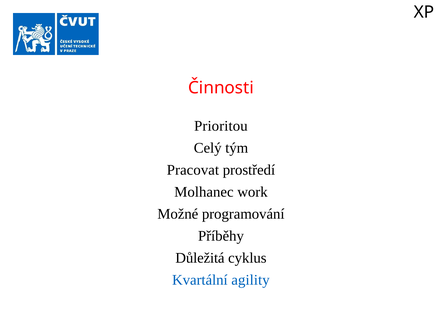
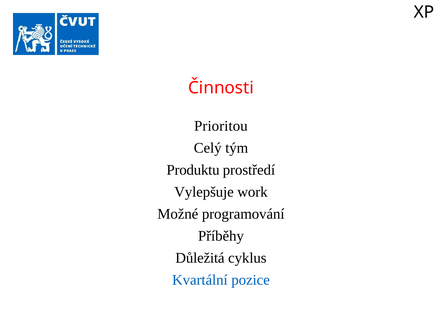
Pracovat: Pracovat -> Produktu (193, 170)
Molhanec: Molhanec -> Vylepšuje (204, 192)
agility: agility -> pozice (251, 280)
